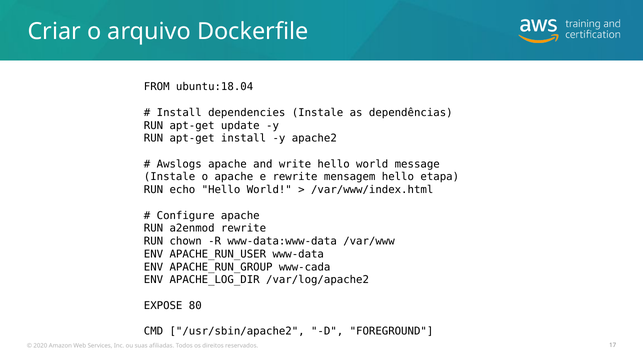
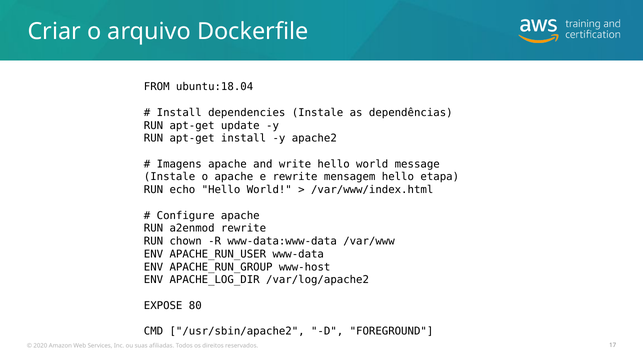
Awslogs: Awslogs -> Imagens (179, 164)
www-cada: www-cada -> www-host (305, 267)
